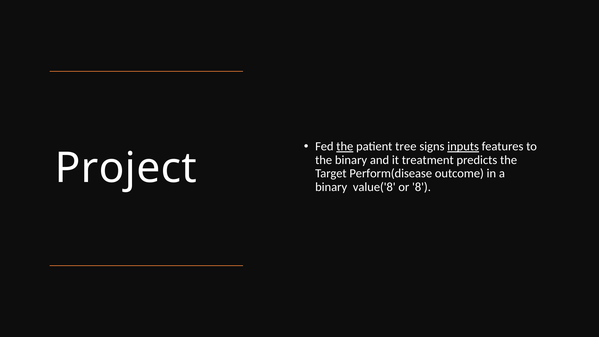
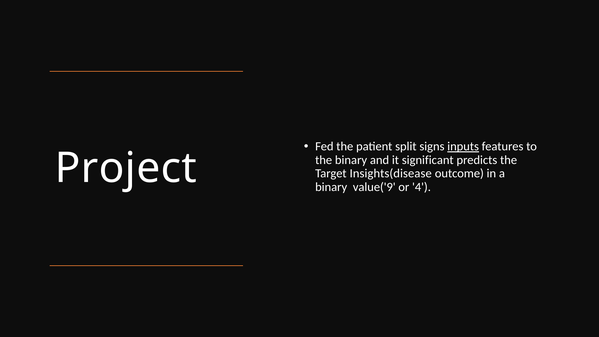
the underline: present -> none (345, 146)
tree: tree -> split (406, 146)
treatment: treatment -> significant (428, 160)
Perform(disease: Perform(disease -> Insights(disease (391, 173)
value('8: value('8 -> value('9 (374, 187)
8: 8 -> 4 (422, 187)
